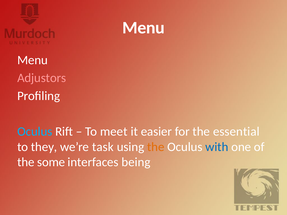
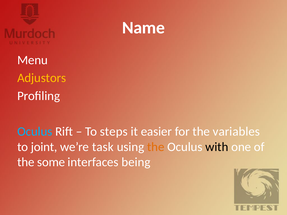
Menu: Menu -> Name (144, 28)
Adjustors colour: pink -> yellow (42, 78)
meet: meet -> steps (114, 132)
essential: essential -> variables (236, 132)
they: they -> joint (44, 147)
with colour: blue -> black (217, 147)
